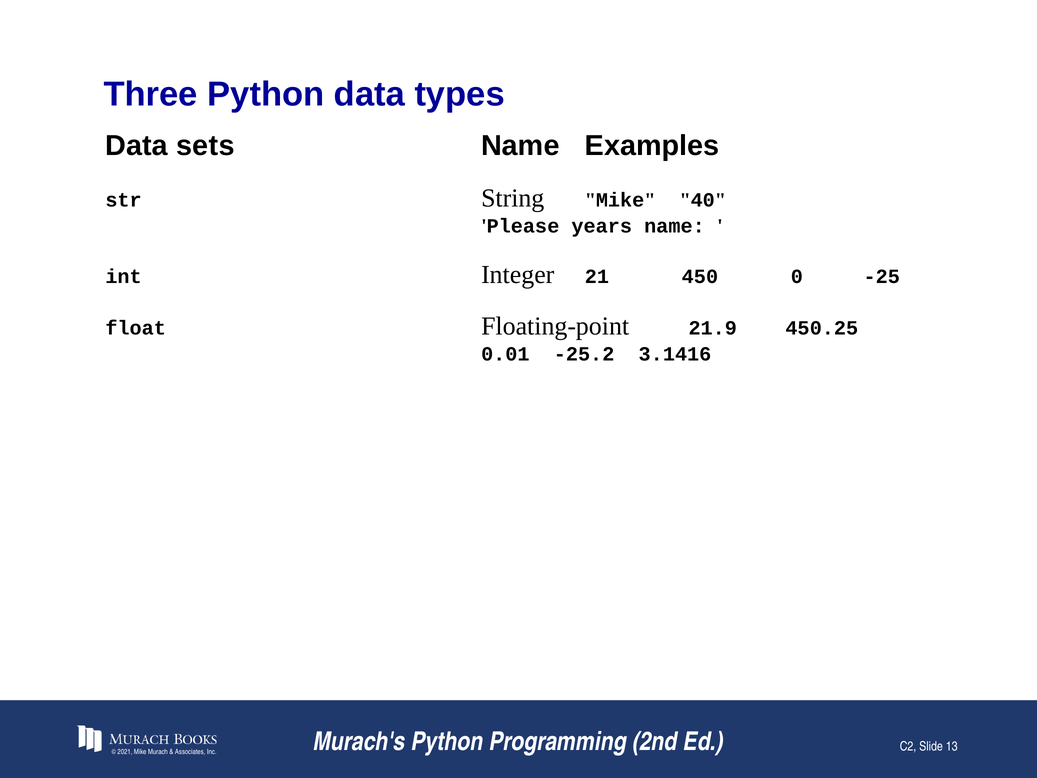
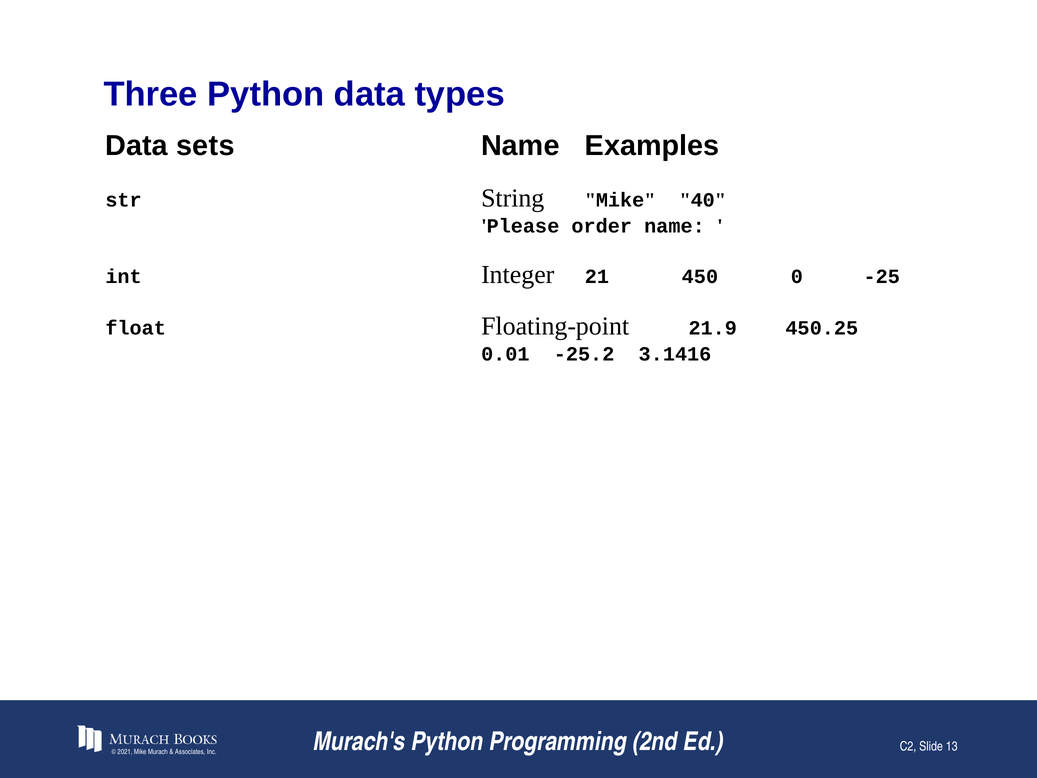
years: years -> order (602, 226)
